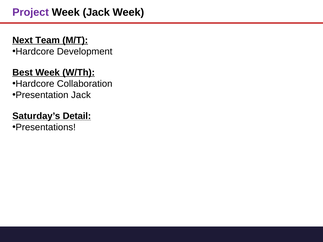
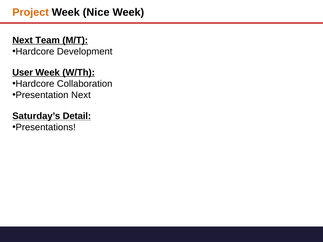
Project colour: purple -> orange (31, 12)
Week Jack: Jack -> Nice (96, 12)
Best: Best -> User (23, 73)
Presentation Jack: Jack -> Next (81, 95)
